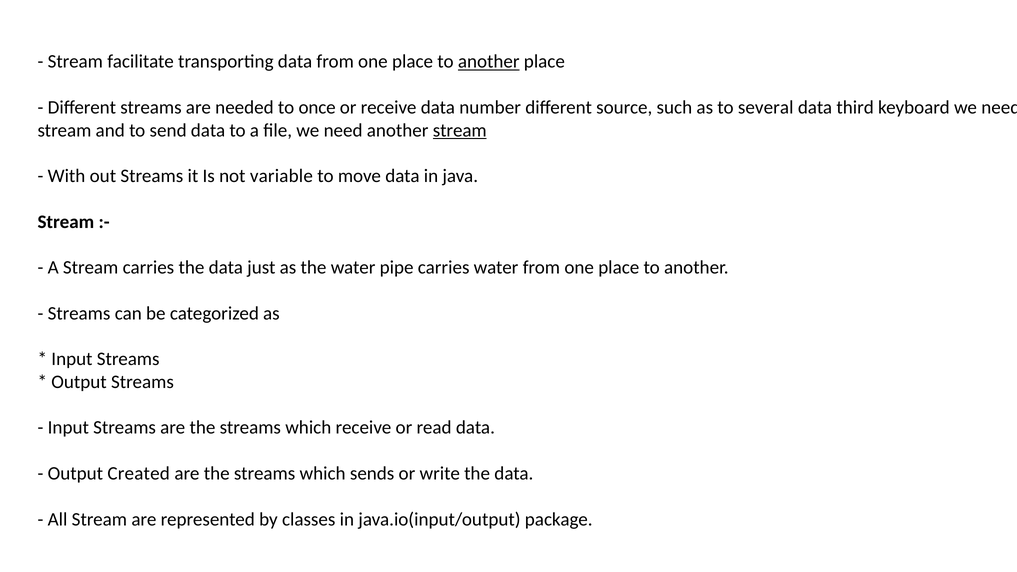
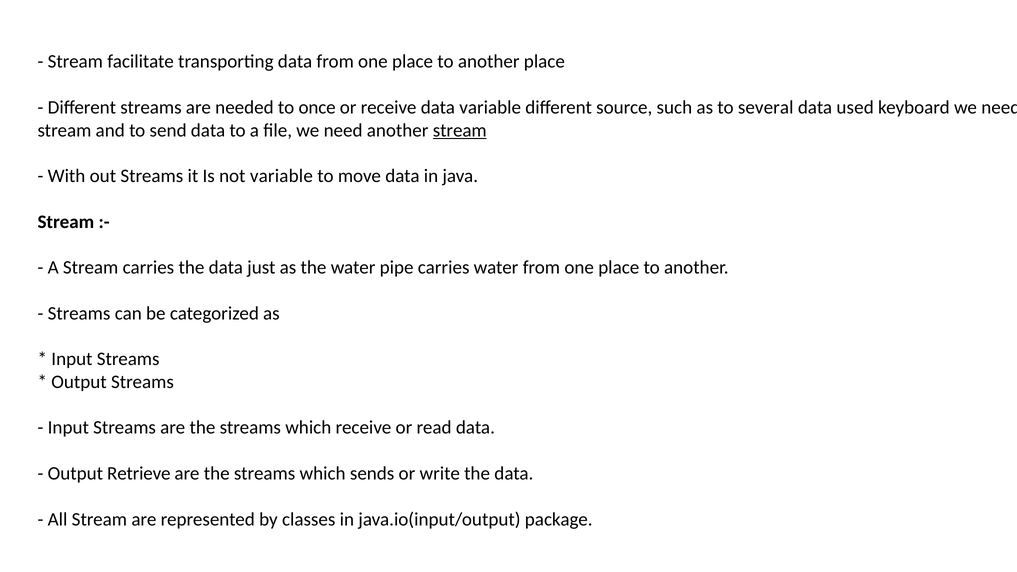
another underline: present -> none (489, 62)
data number: number -> variable (490, 107)
third: third -> used (855, 107)
Created: Created -> Retrieve (139, 474)
